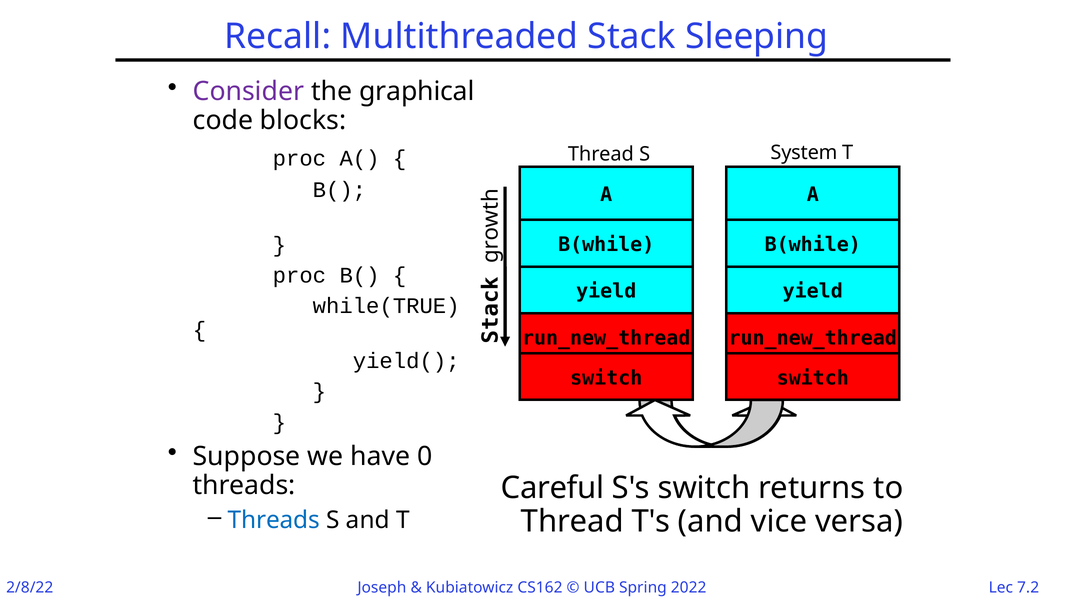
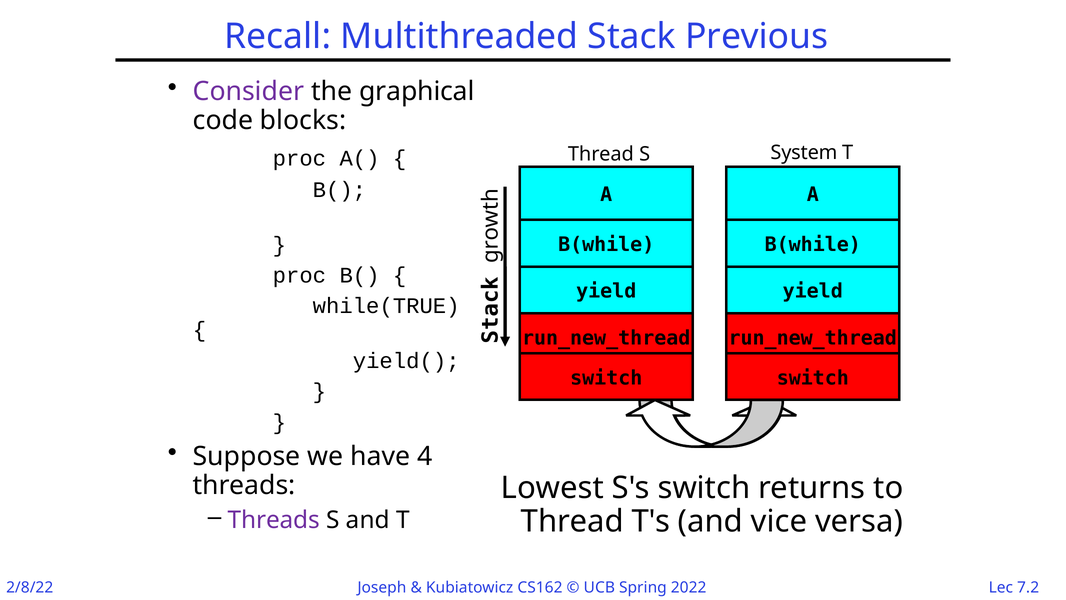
Sleeping: Sleeping -> Previous (757, 36)
0: 0 -> 4 (425, 456)
Careful: Careful -> Lowest (552, 488)
Threads colour: blue -> purple (274, 520)
